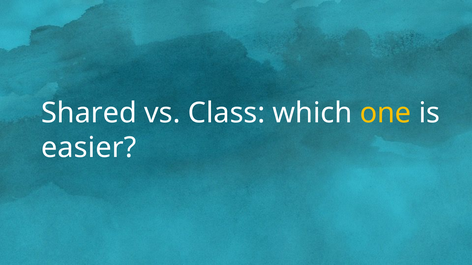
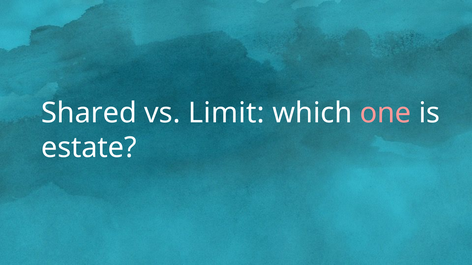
Class: Class -> Limit (226, 113)
one colour: yellow -> pink (385, 113)
easier: easier -> estate (89, 148)
